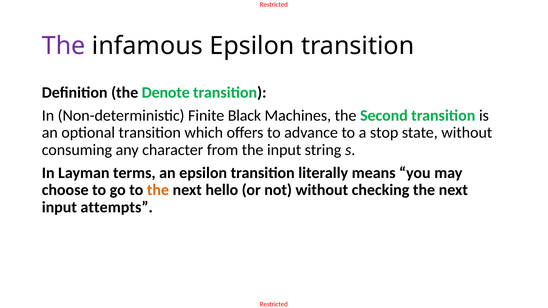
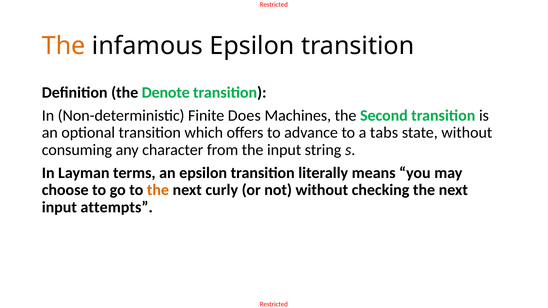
The colour: purple -> orange (64, 46)
Black: Black -> Does (244, 116)
stop: stop -> tabs (384, 133)
hello: hello -> curly (222, 190)
